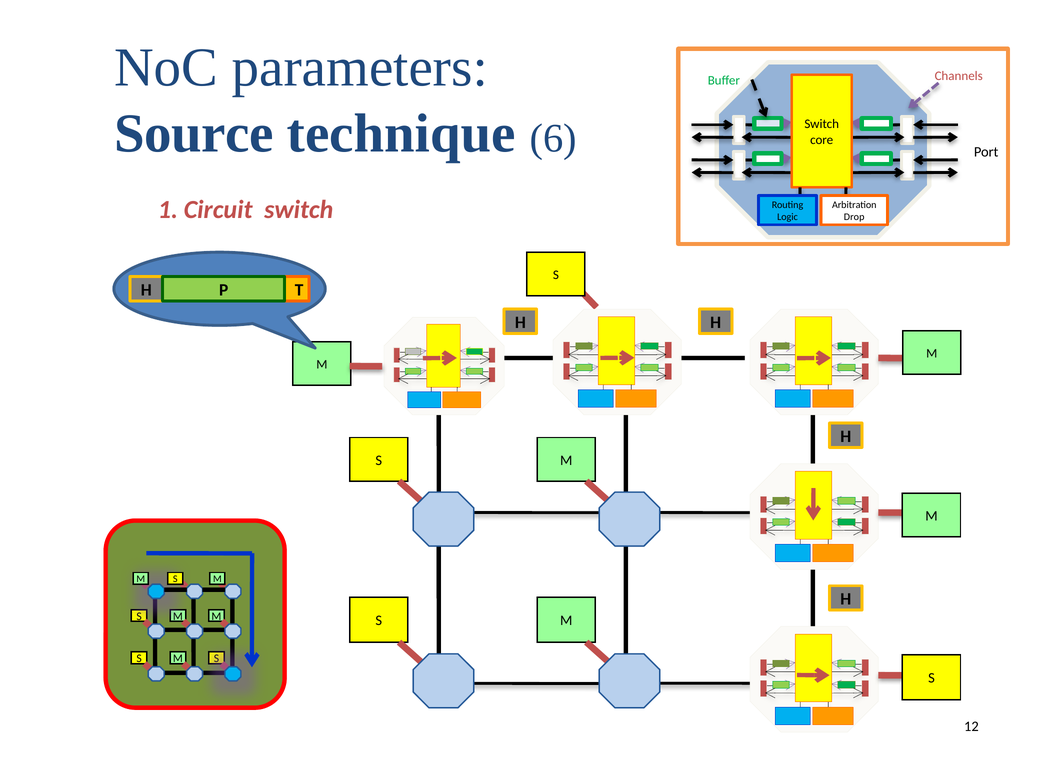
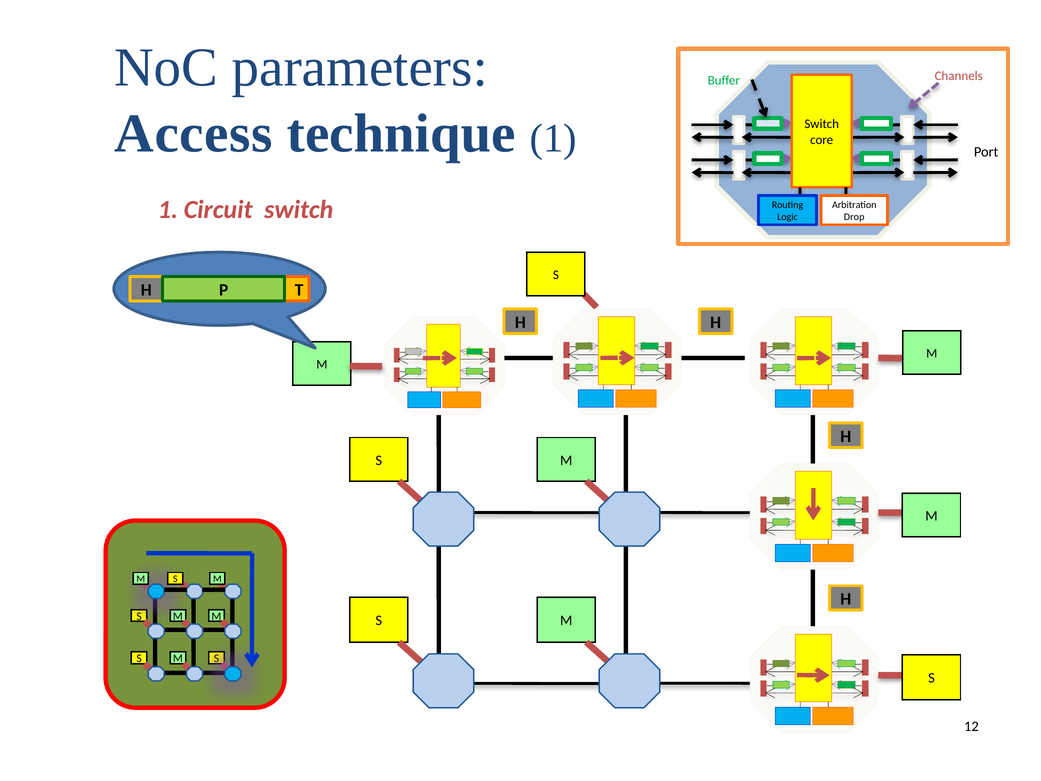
Source: Source -> Access (193, 134)
technique 6: 6 -> 1 (553, 138)
